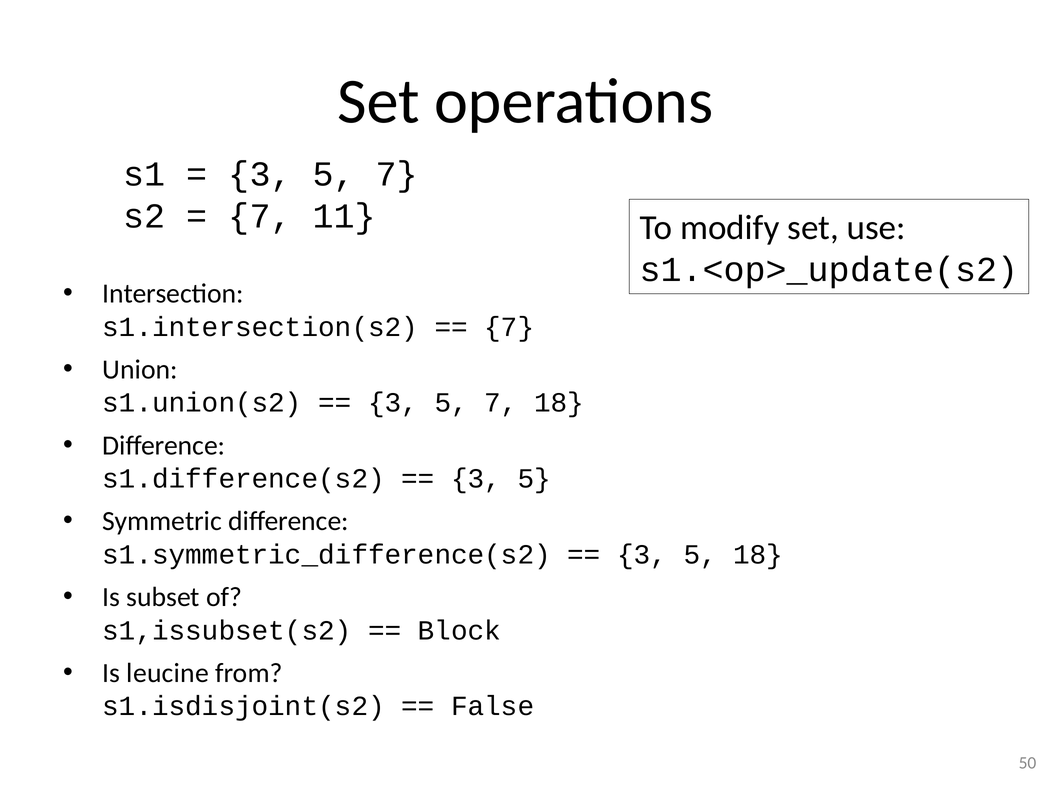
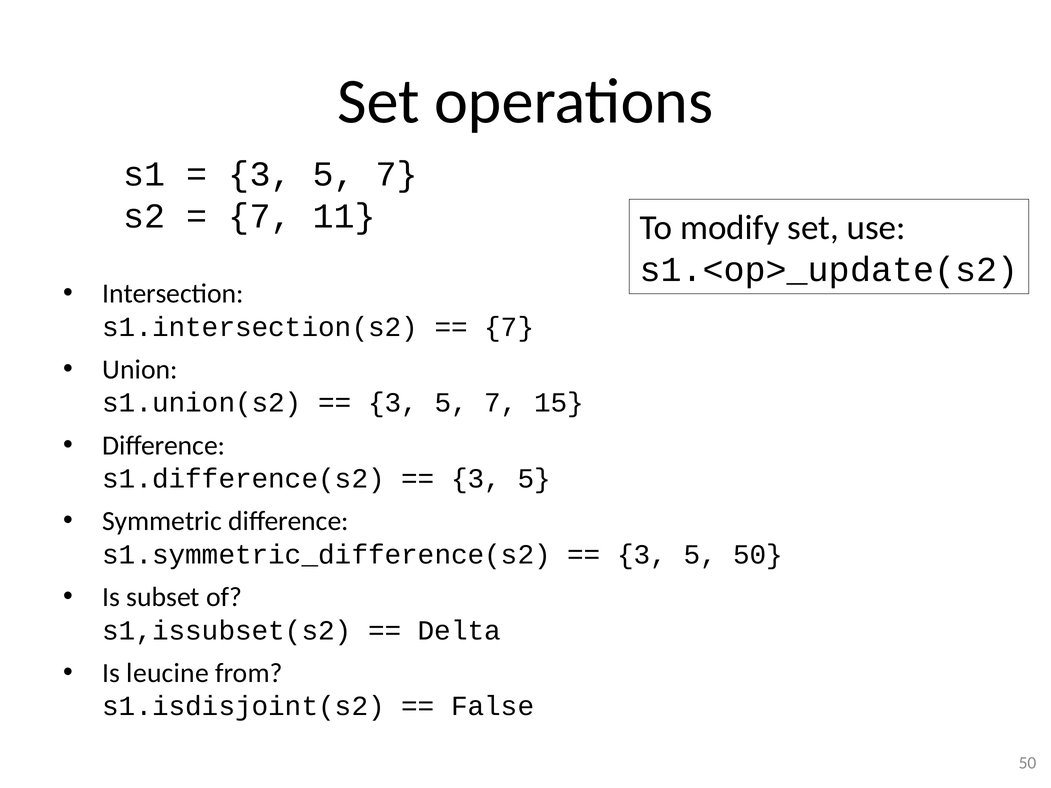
7 18: 18 -> 15 (559, 403)
5 18: 18 -> 50 (758, 555)
Block: Block -> Delta (459, 631)
